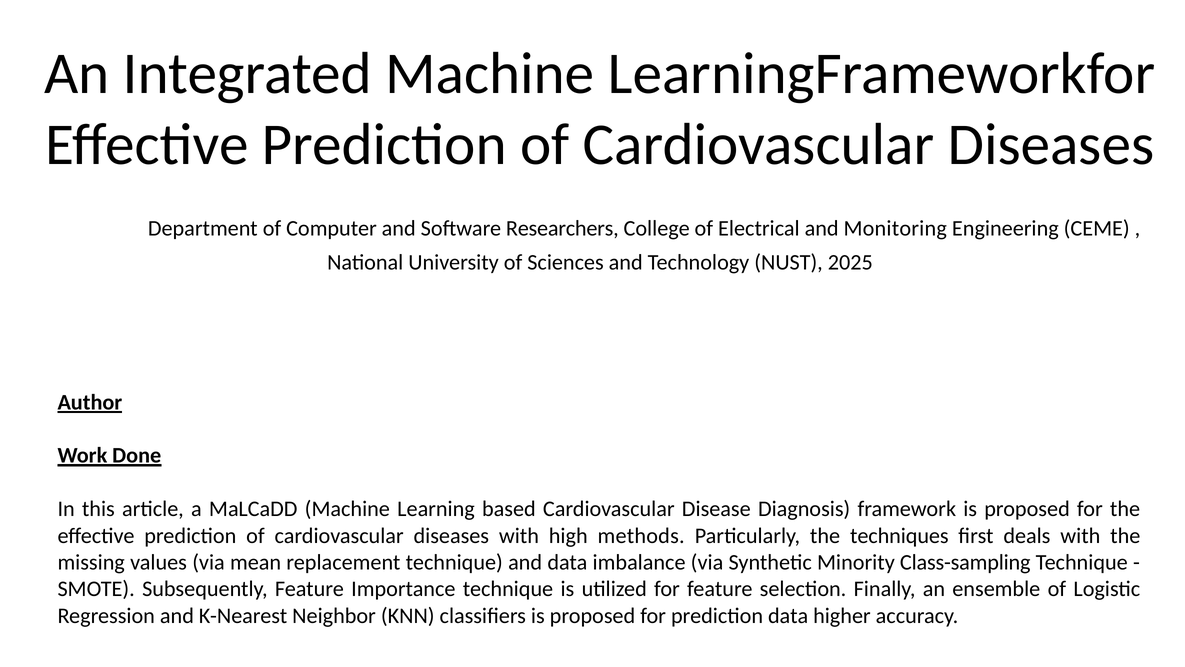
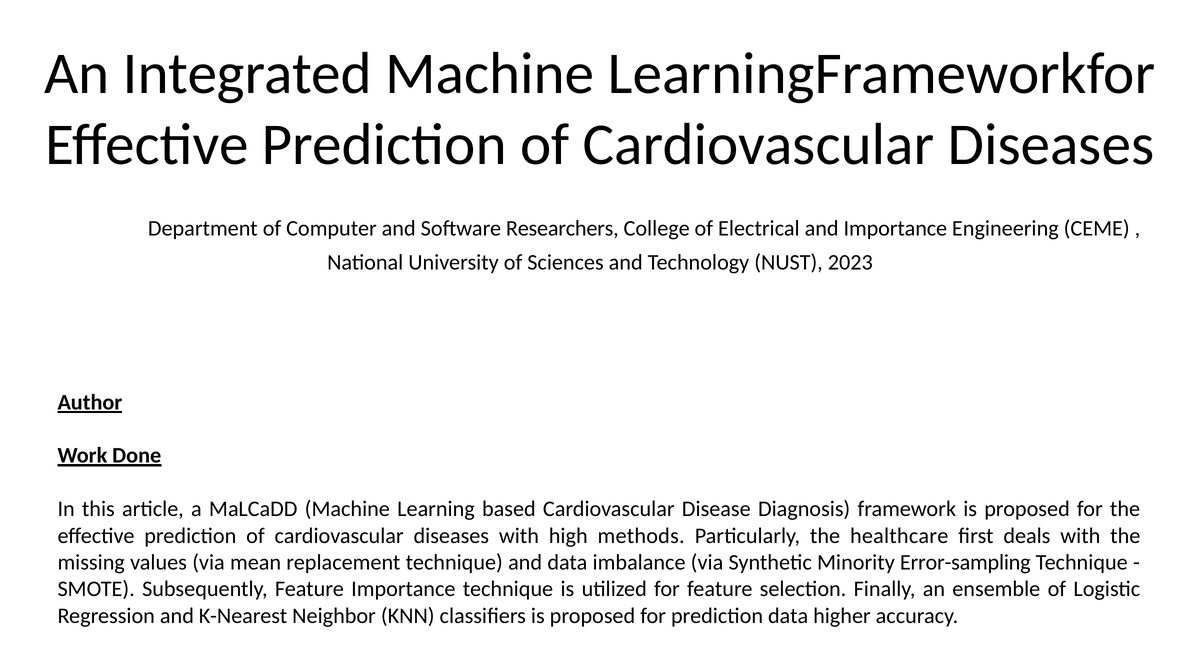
and Monitoring: Monitoring -> Importance (895, 228)
2025: 2025 -> 2023 (850, 262)
techniques: techniques -> healthcare (899, 535)
Class-sampling: Class-sampling -> Error-sampling (965, 562)
